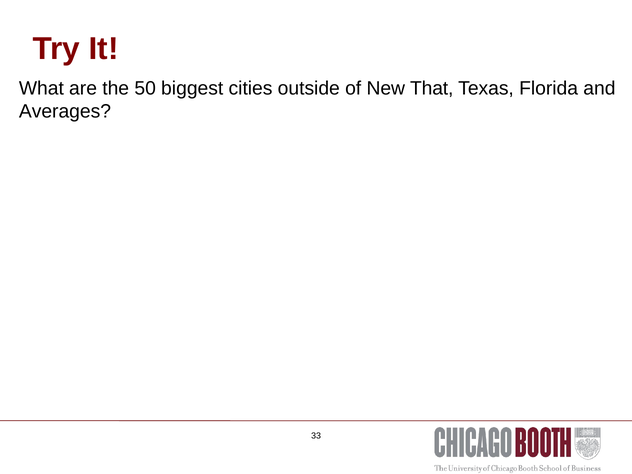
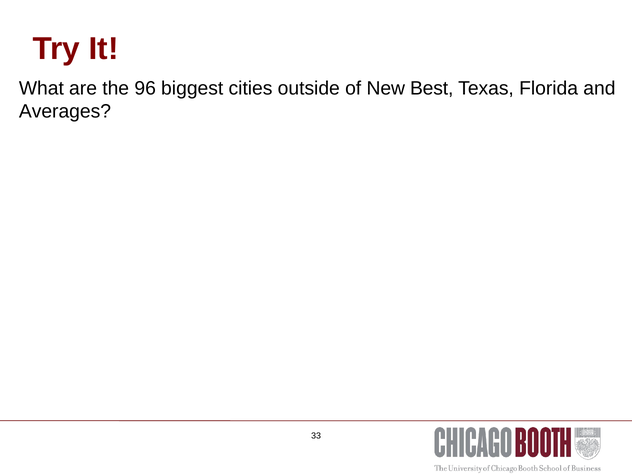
50: 50 -> 96 (145, 88)
That: That -> Best (432, 88)
